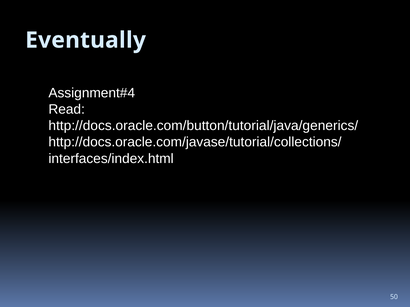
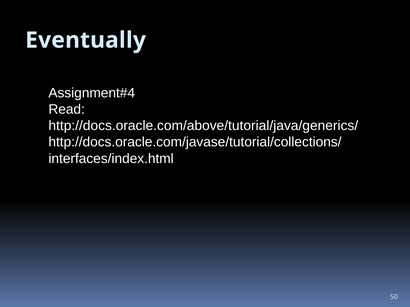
http://docs.oracle.com/button/tutorial/java/generics/: http://docs.oracle.com/button/tutorial/java/generics/ -> http://docs.oracle.com/above/tutorial/java/generics/ (203, 126)
